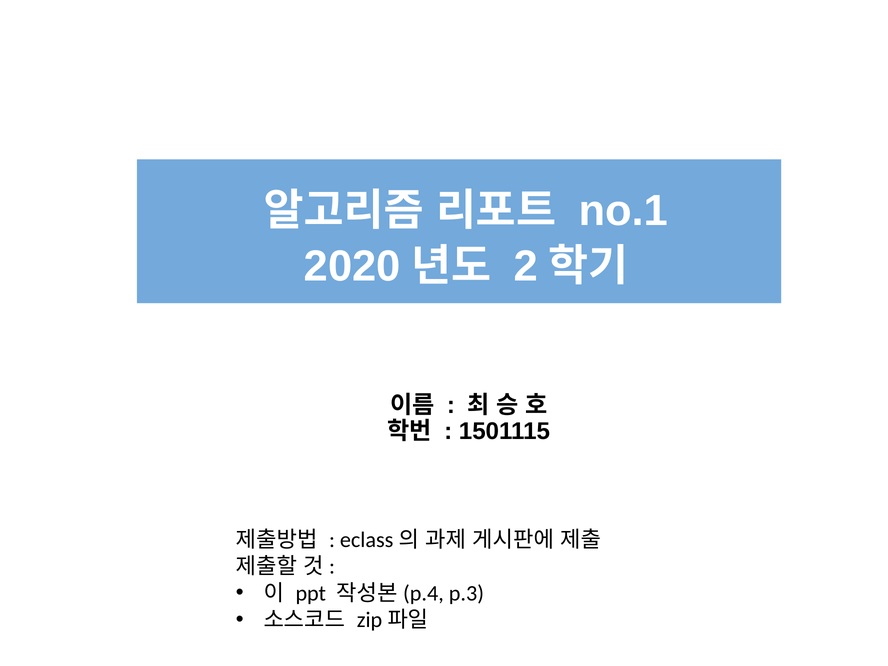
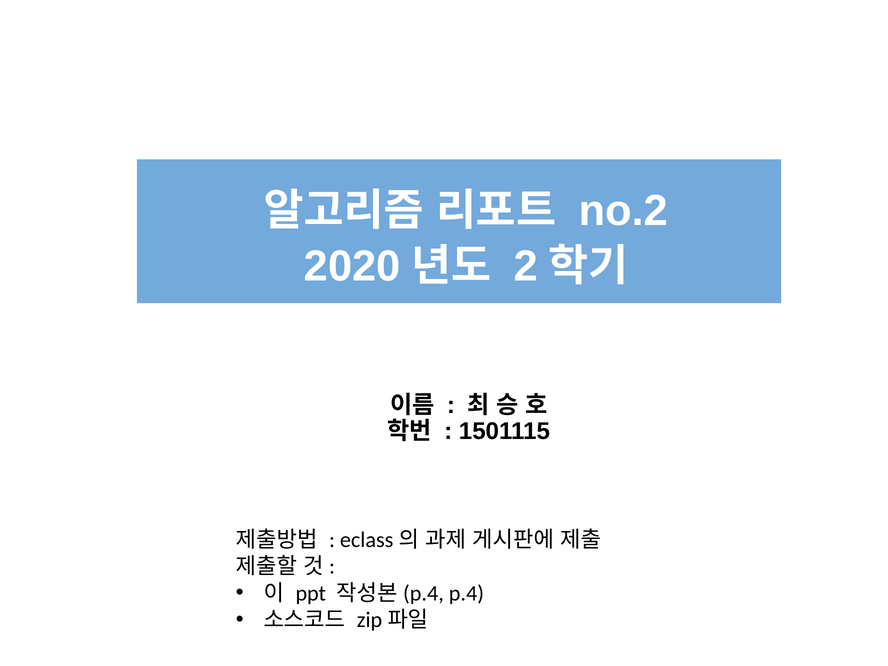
no.1: no.1 -> no.2 (623, 211)
p.3: p.3 -> p.4 (466, 593)
